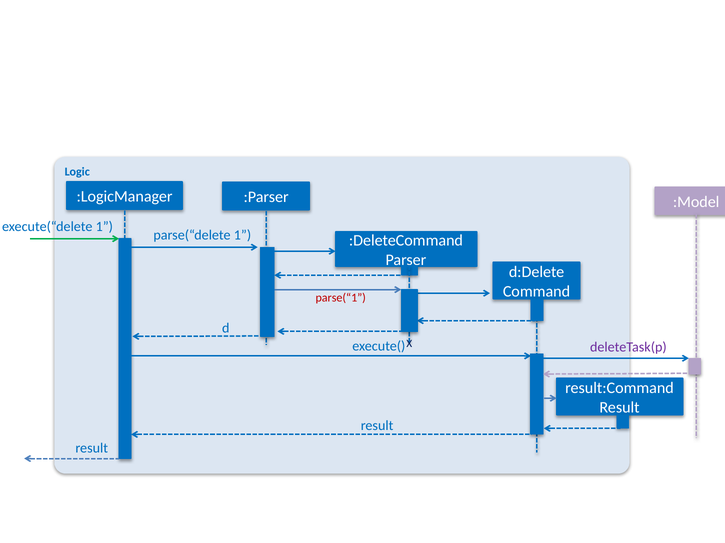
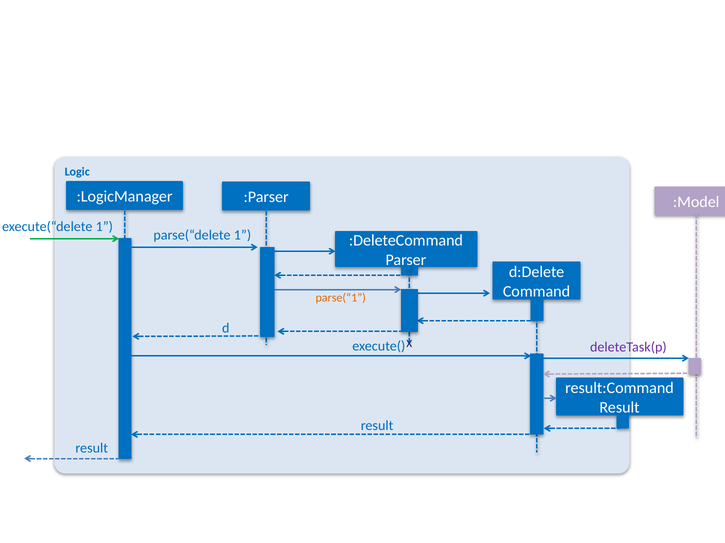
parse(“1 colour: red -> orange (341, 298)
